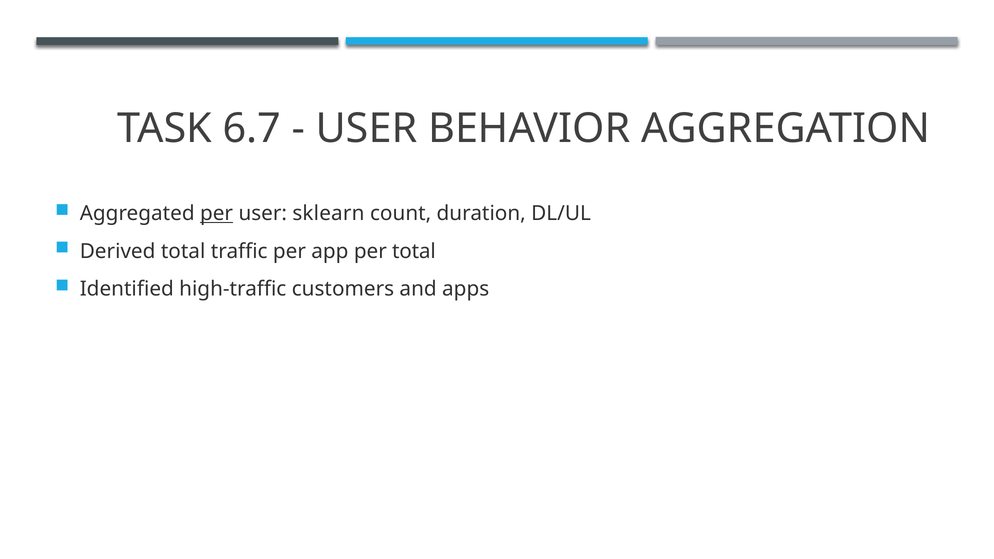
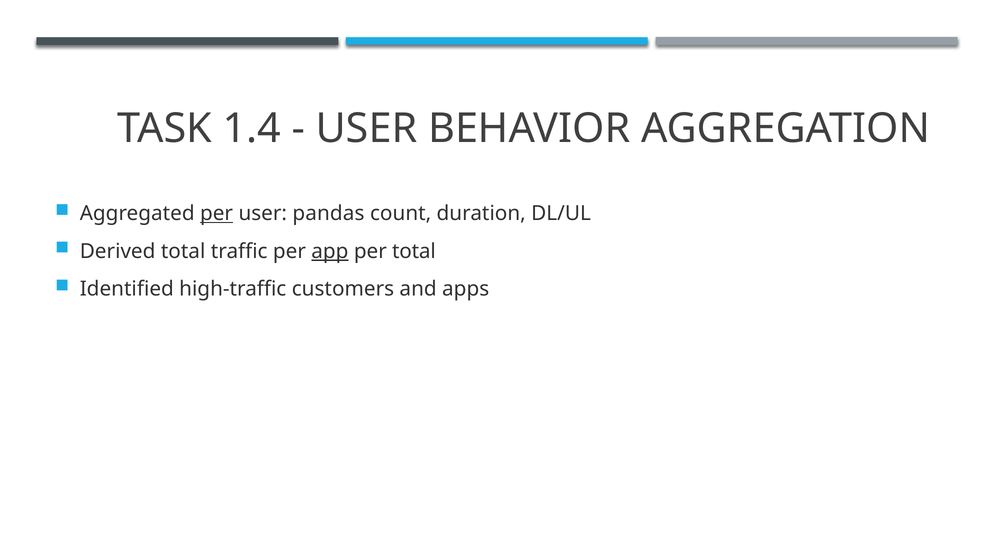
6.7: 6.7 -> 1.4 (252, 128)
sklearn: sklearn -> pandas (328, 214)
app underline: none -> present (330, 251)
